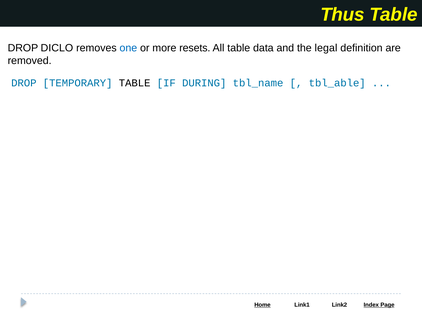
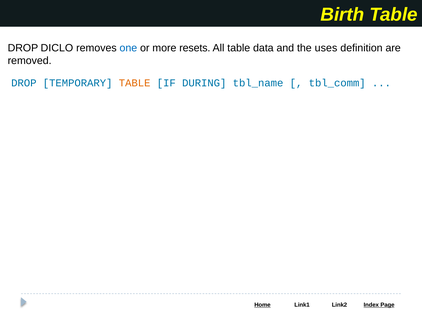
Thus: Thus -> Birth (342, 15)
legal: legal -> uses (326, 48)
TABLE colour: black -> orange (135, 83)
tbl_able: tbl_able -> tbl_comm (337, 83)
